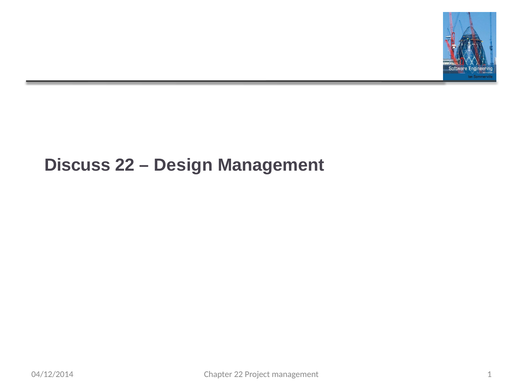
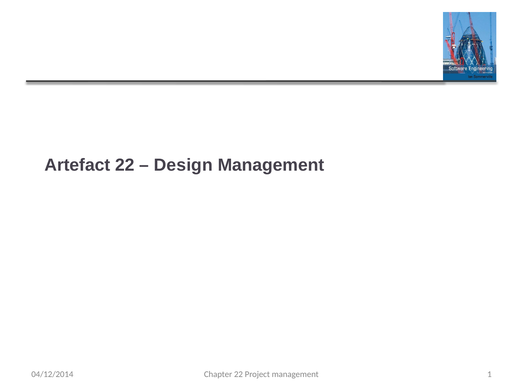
Discuss: Discuss -> Artefact (77, 165)
